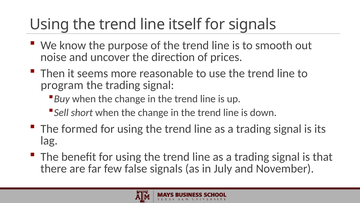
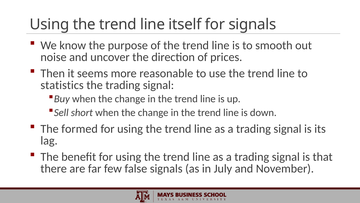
program: program -> statistics (62, 85)
